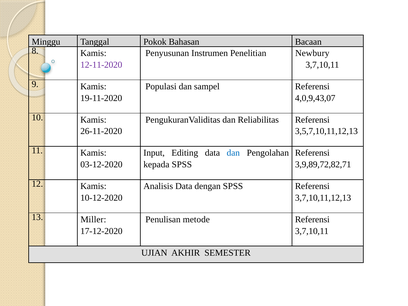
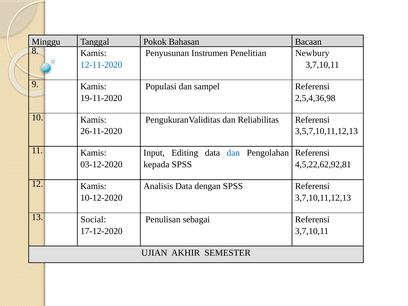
12-11-2020 colour: purple -> blue (101, 65)
4,0,9,43,07: 4,0,9,43,07 -> 2,5,4,36,98 (315, 98)
3,9,89,72,82,71: 3,9,89,72,82,71 -> 4,5,22,62,92,81 (323, 165)
Miller: Miller -> Social (93, 219)
metode: metode -> sebagai (196, 219)
